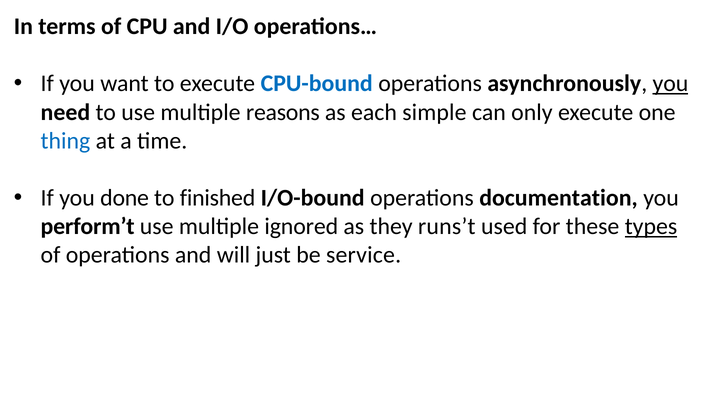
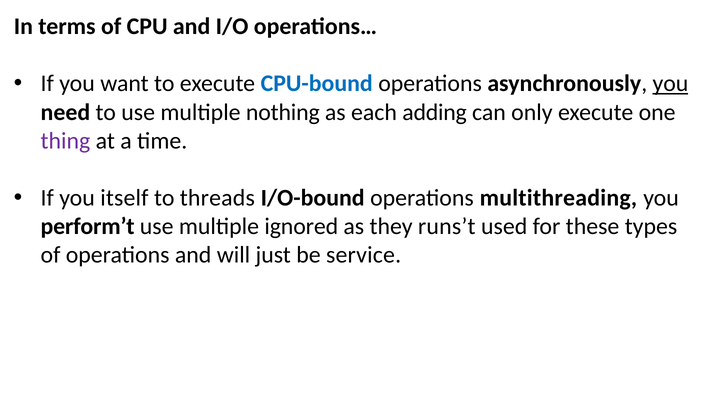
reasons: reasons -> nothing (283, 112)
simple: simple -> adding (435, 112)
thing colour: blue -> purple (65, 141)
done: done -> itself (124, 198)
finished: finished -> threads (217, 198)
documentation: documentation -> multithreading (558, 198)
types underline: present -> none (651, 227)
